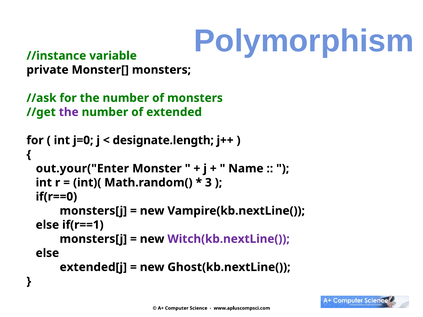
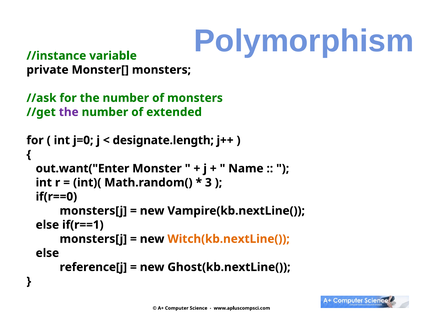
out.your("Enter: out.your("Enter -> out.want("Enter (83, 169)
Witch(kb.nextLine( colour: purple -> orange (229, 239)
extended[j: extended[j -> reference[j (93, 267)
